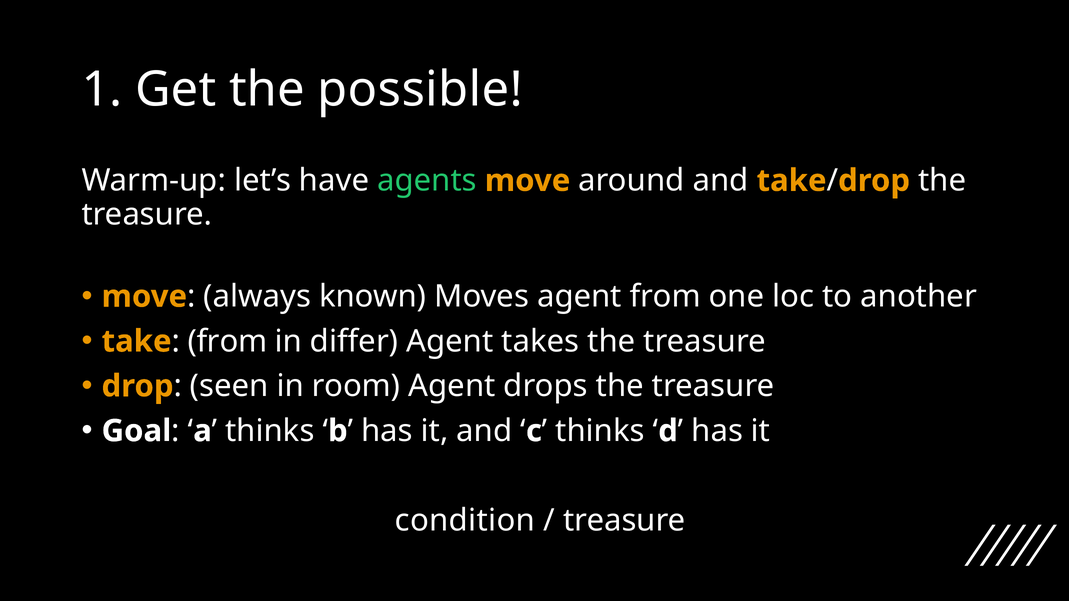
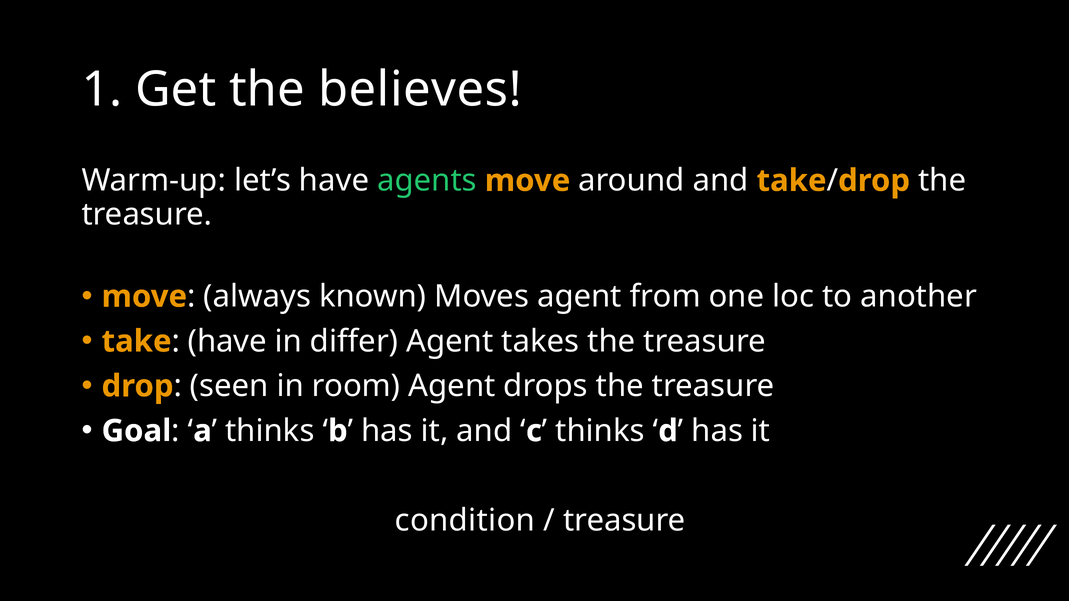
possible: possible -> believes (420, 90)
from: from -> have (227, 341)
